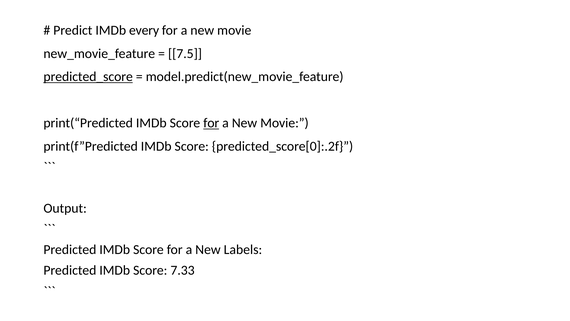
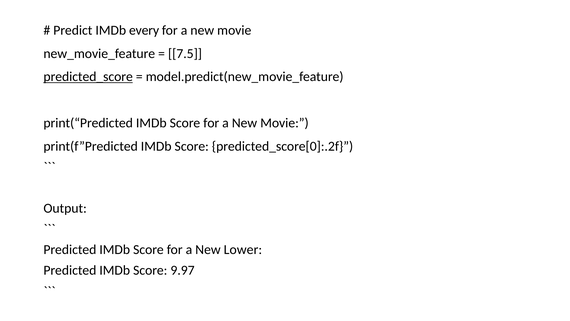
for underline: present -> none (211, 123)
Labels: Labels -> Lower (243, 249)
7.33: 7.33 -> 9.97 (183, 270)
